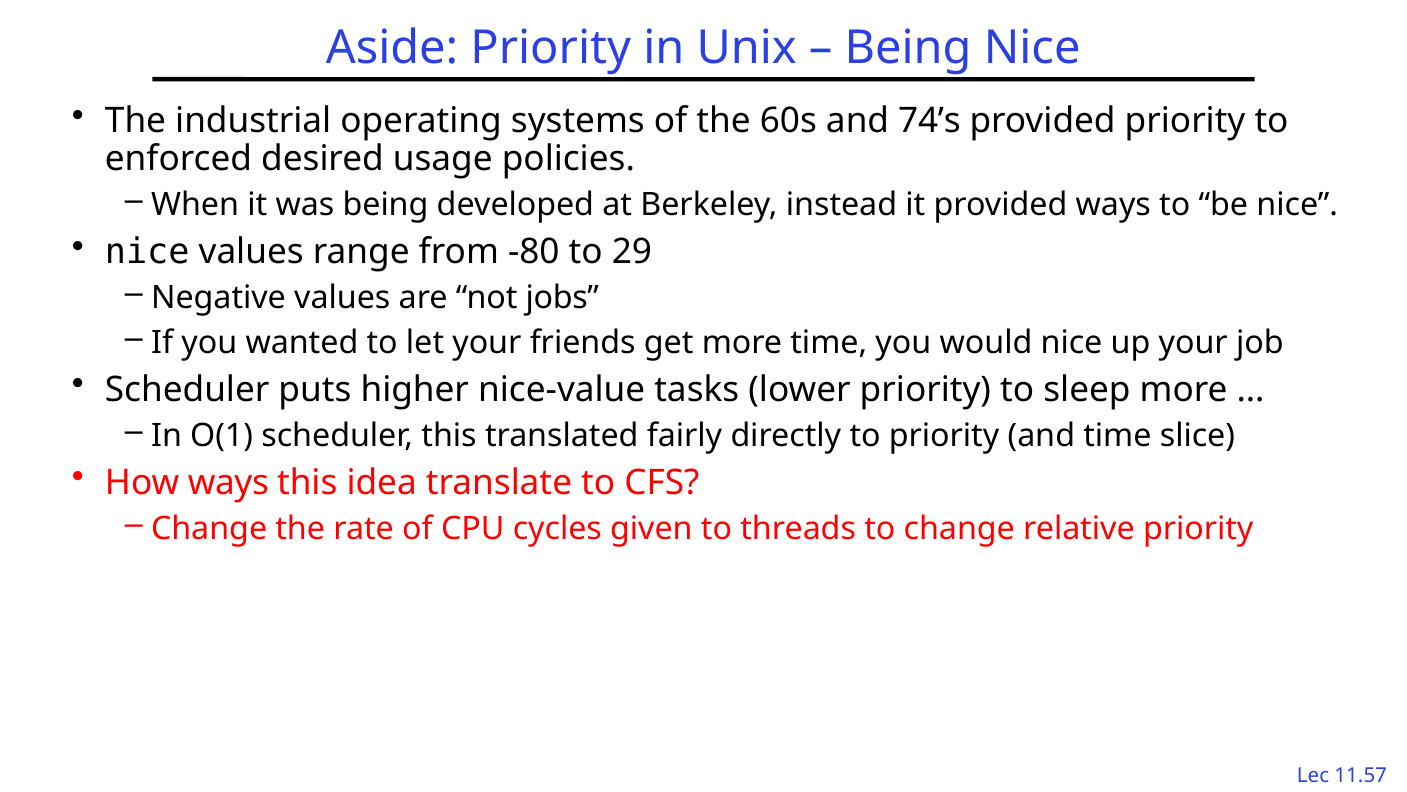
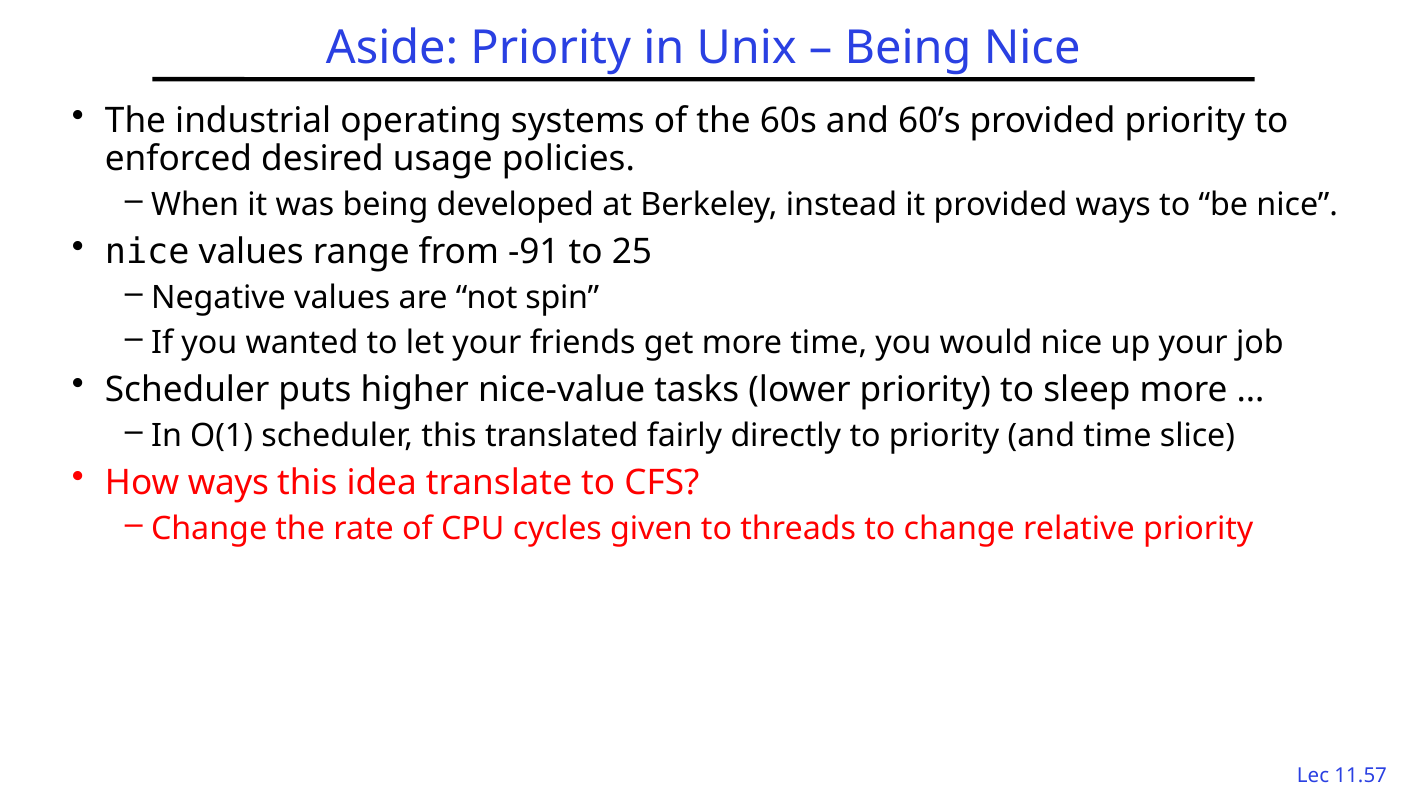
74’s: 74’s -> 60’s (929, 121)
-80: -80 -> -91 (534, 252)
29: 29 -> 25 (632, 252)
jobs: jobs -> spin (562, 298)
